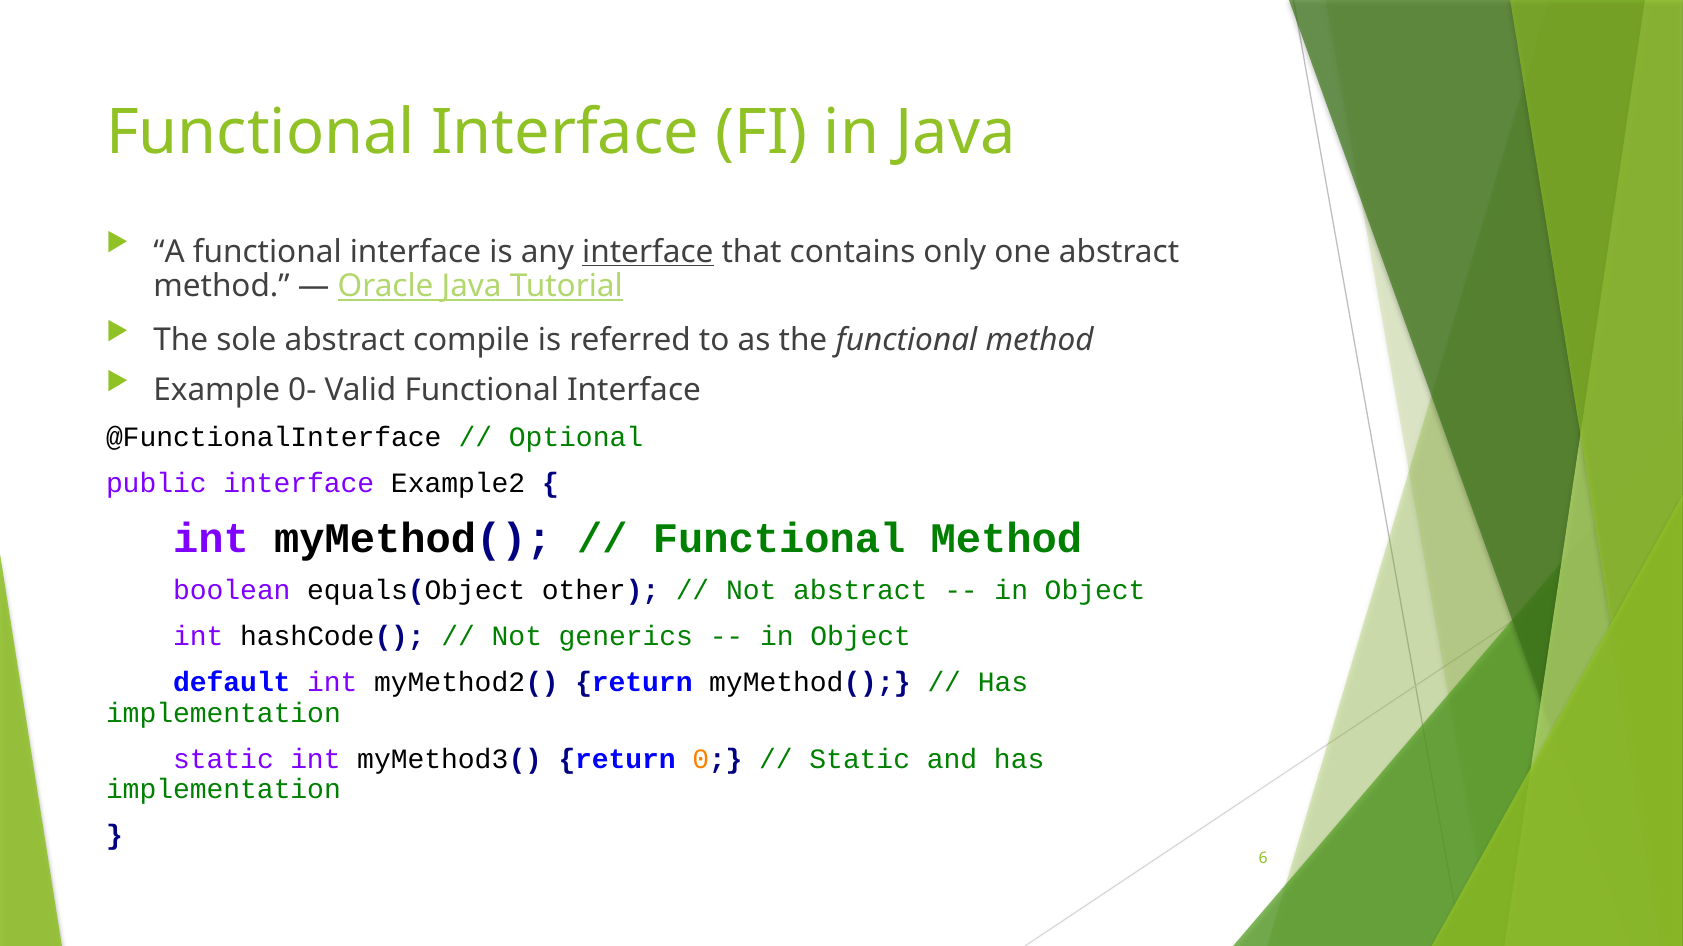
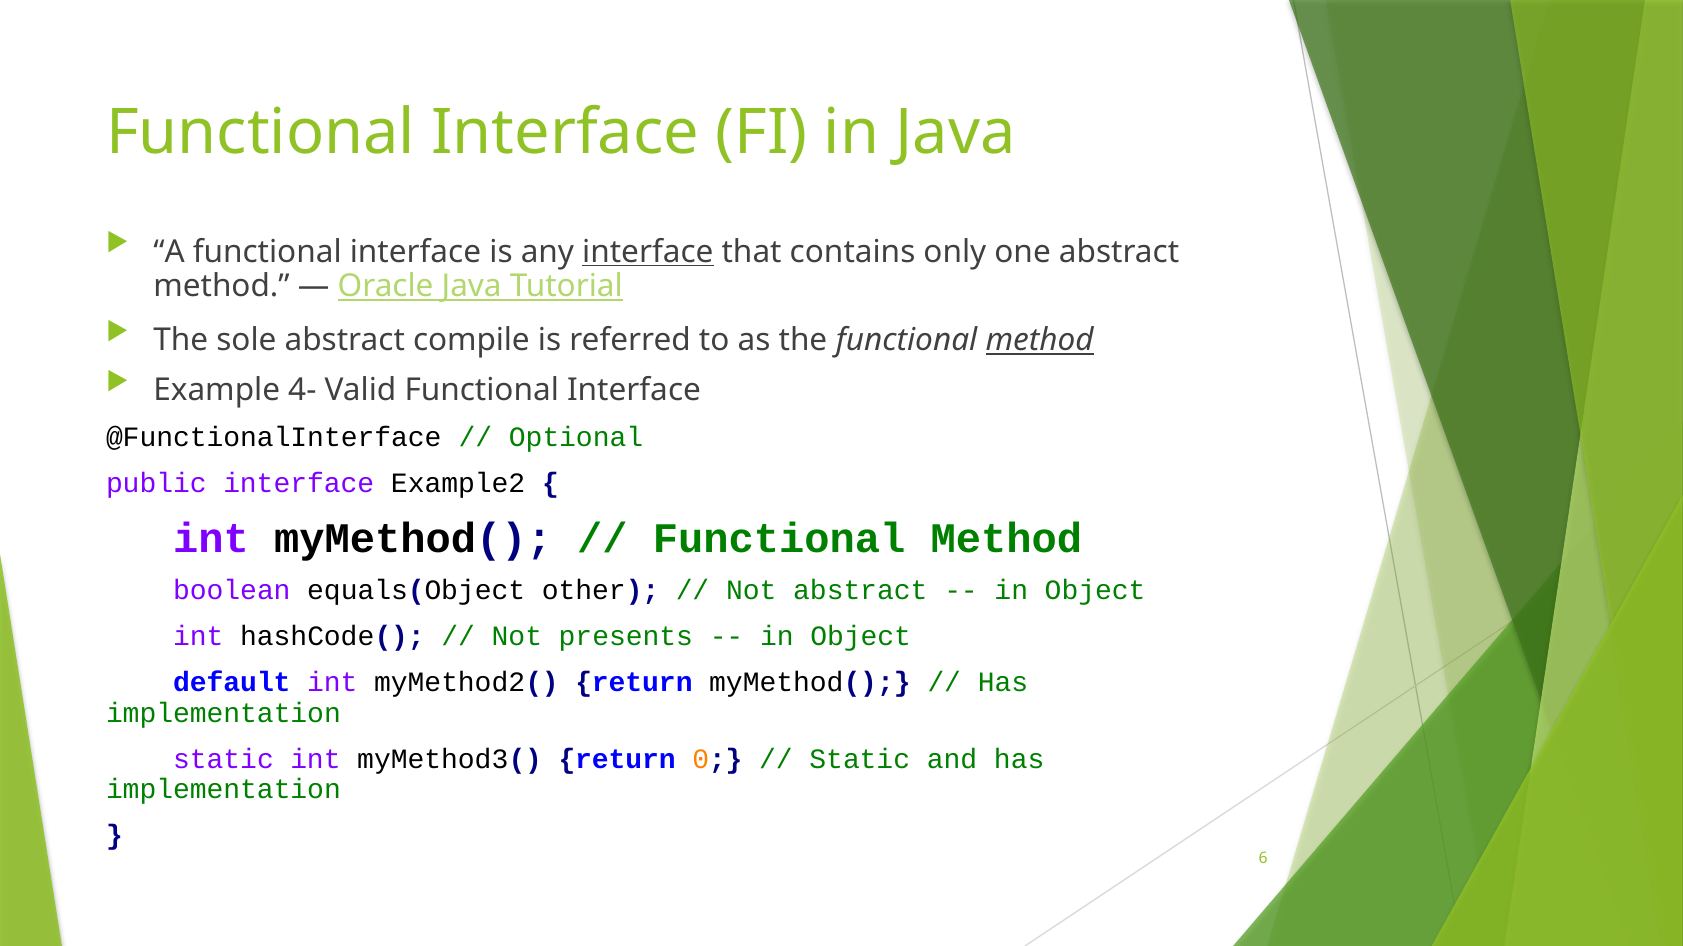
method underline: none -> present (1040, 341)
0-: 0- -> 4- (302, 390)
generics: generics -> presents (626, 637)
